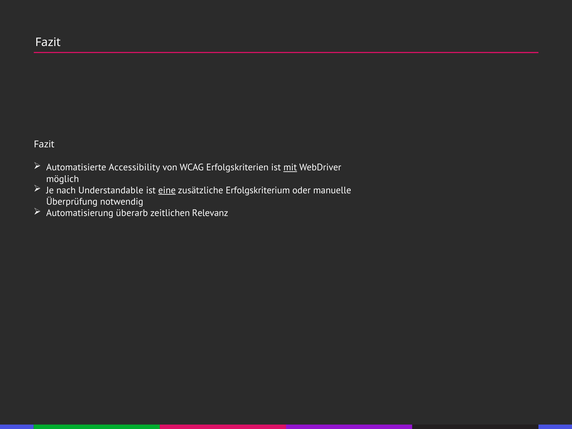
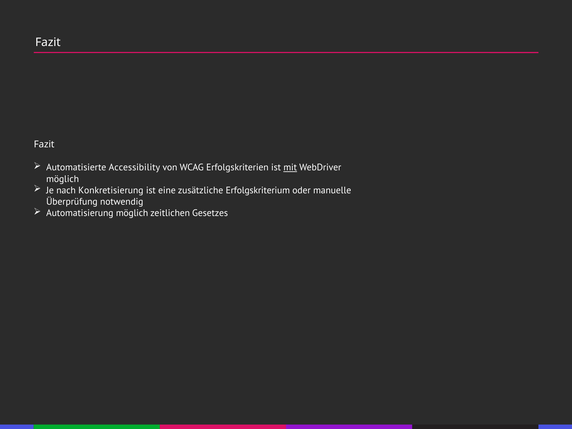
Understandable: Understandable -> Konkretisierung (111, 190)
eine underline: present -> none (167, 190)
Automatisierung überarb: überarb -> möglich (132, 213)
Relevanz: Relevanz -> Gesetzes (210, 213)
